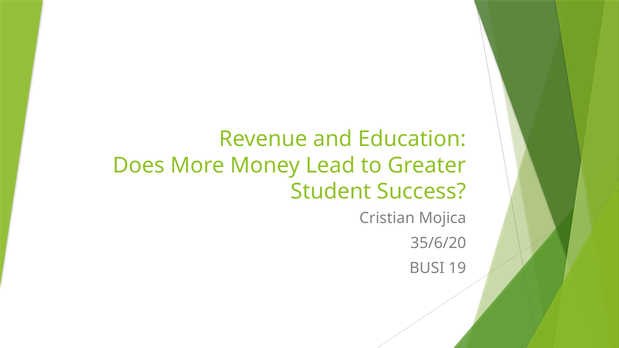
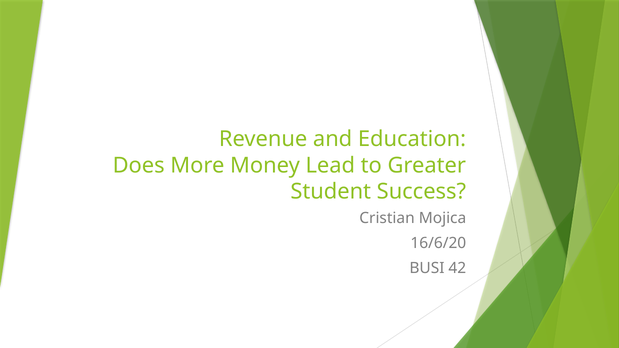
35/6/20: 35/6/20 -> 16/6/20 (438, 243)
19: 19 -> 42 (457, 268)
